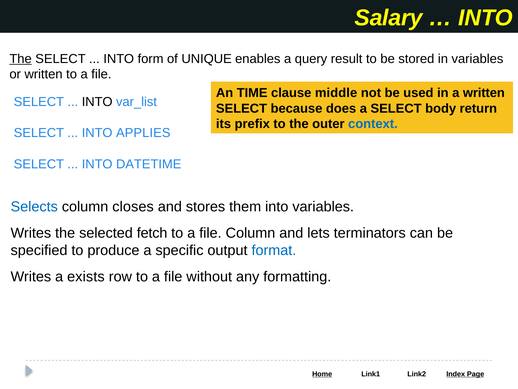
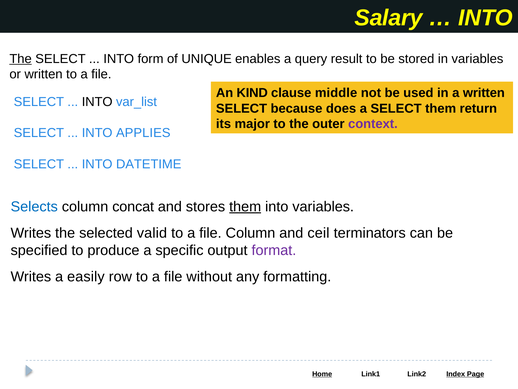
TIME: TIME -> KIND (252, 93)
SELECT body: body -> them (441, 108)
prefix: prefix -> major (252, 124)
context colour: blue -> purple (373, 124)
closes: closes -> concat (133, 206)
them underline: none -> present (245, 206)
fetch: fetch -> valid (152, 233)
lets: lets -> ceil (318, 233)
format colour: blue -> purple (274, 250)
exists: exists -> easily (86, 276)
